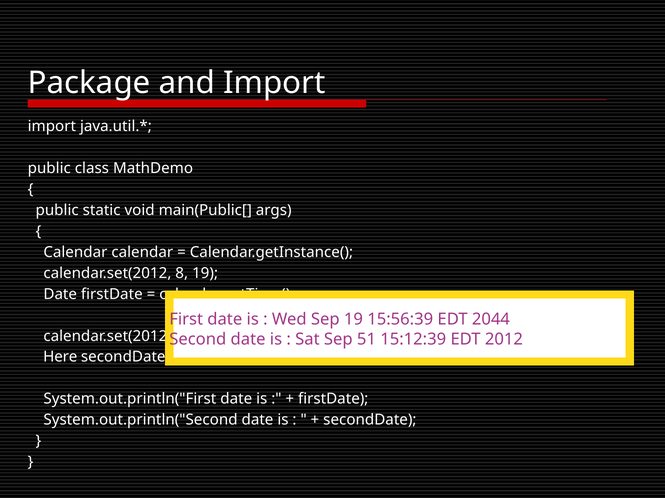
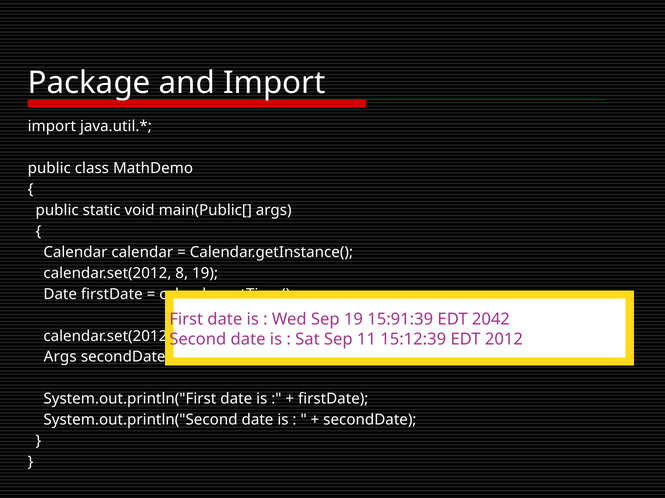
15:56:39: 15:56:39 -> 15:91:39 (400, 320)
2044: 2044 -> 2042 (491, 320)
51: 51 -> 11 (367, 340)
Here: Here -> Args (60, 358)
